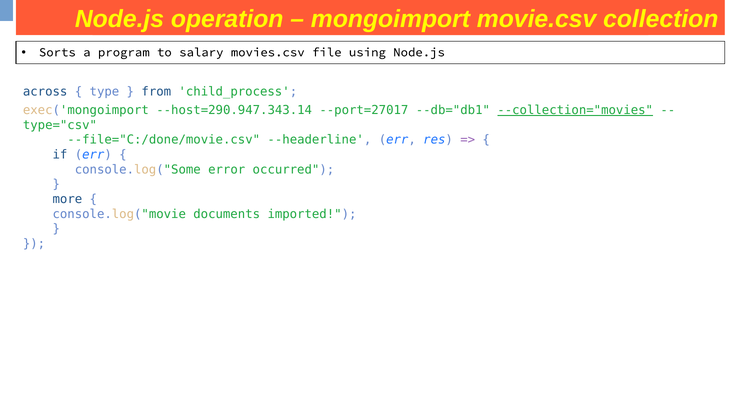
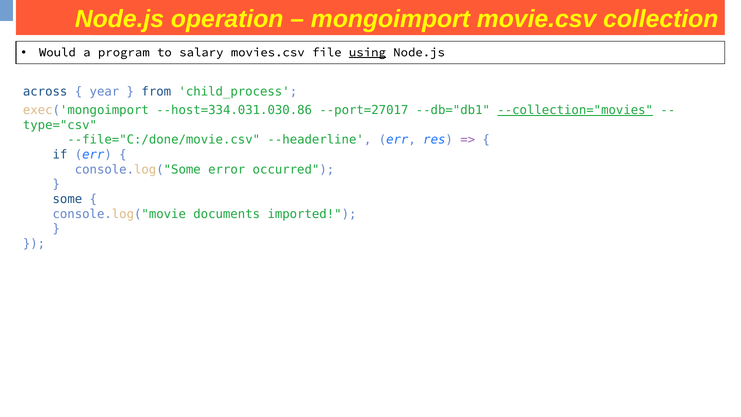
Sorts: Sorts -> Would (57, 52)
using underline: none -> present (367, 52)
type: type -> year (104, 92)
--host=290.947.343.14: --host=290.947.343.14 -> --host=334.031.030.86 (234, 110)
more: more -> some (67, 199)
